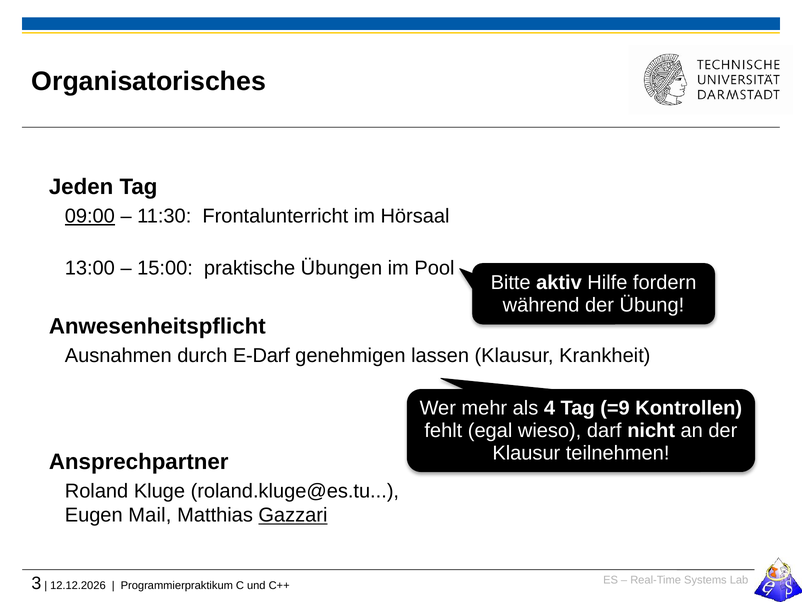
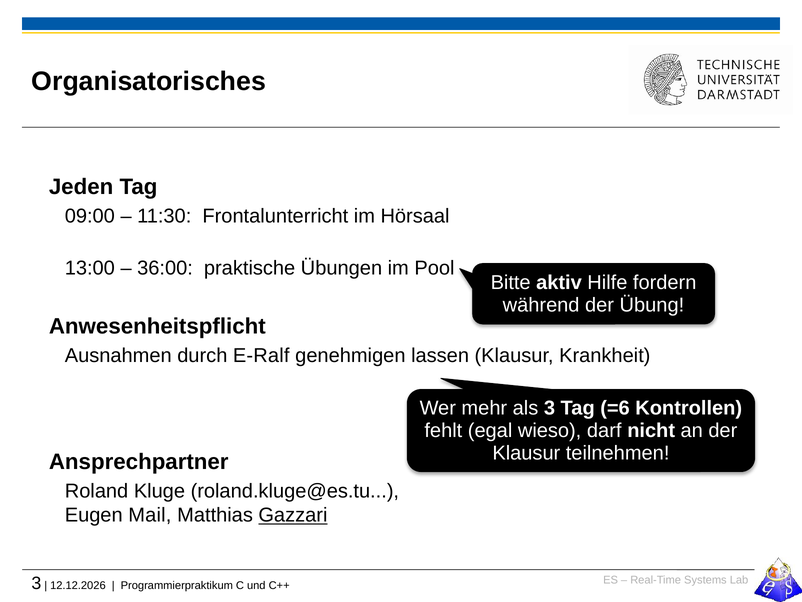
09:00 underline: present -> none (90, 216)
15:00: 15:00 -> 36:00 (165, 268)
E-Darf: E-Darf -> E-Ralf (261, 355)
als 4: 4 -> 3 (550, 408)
=9: =9 -> =6 (615, 408)
